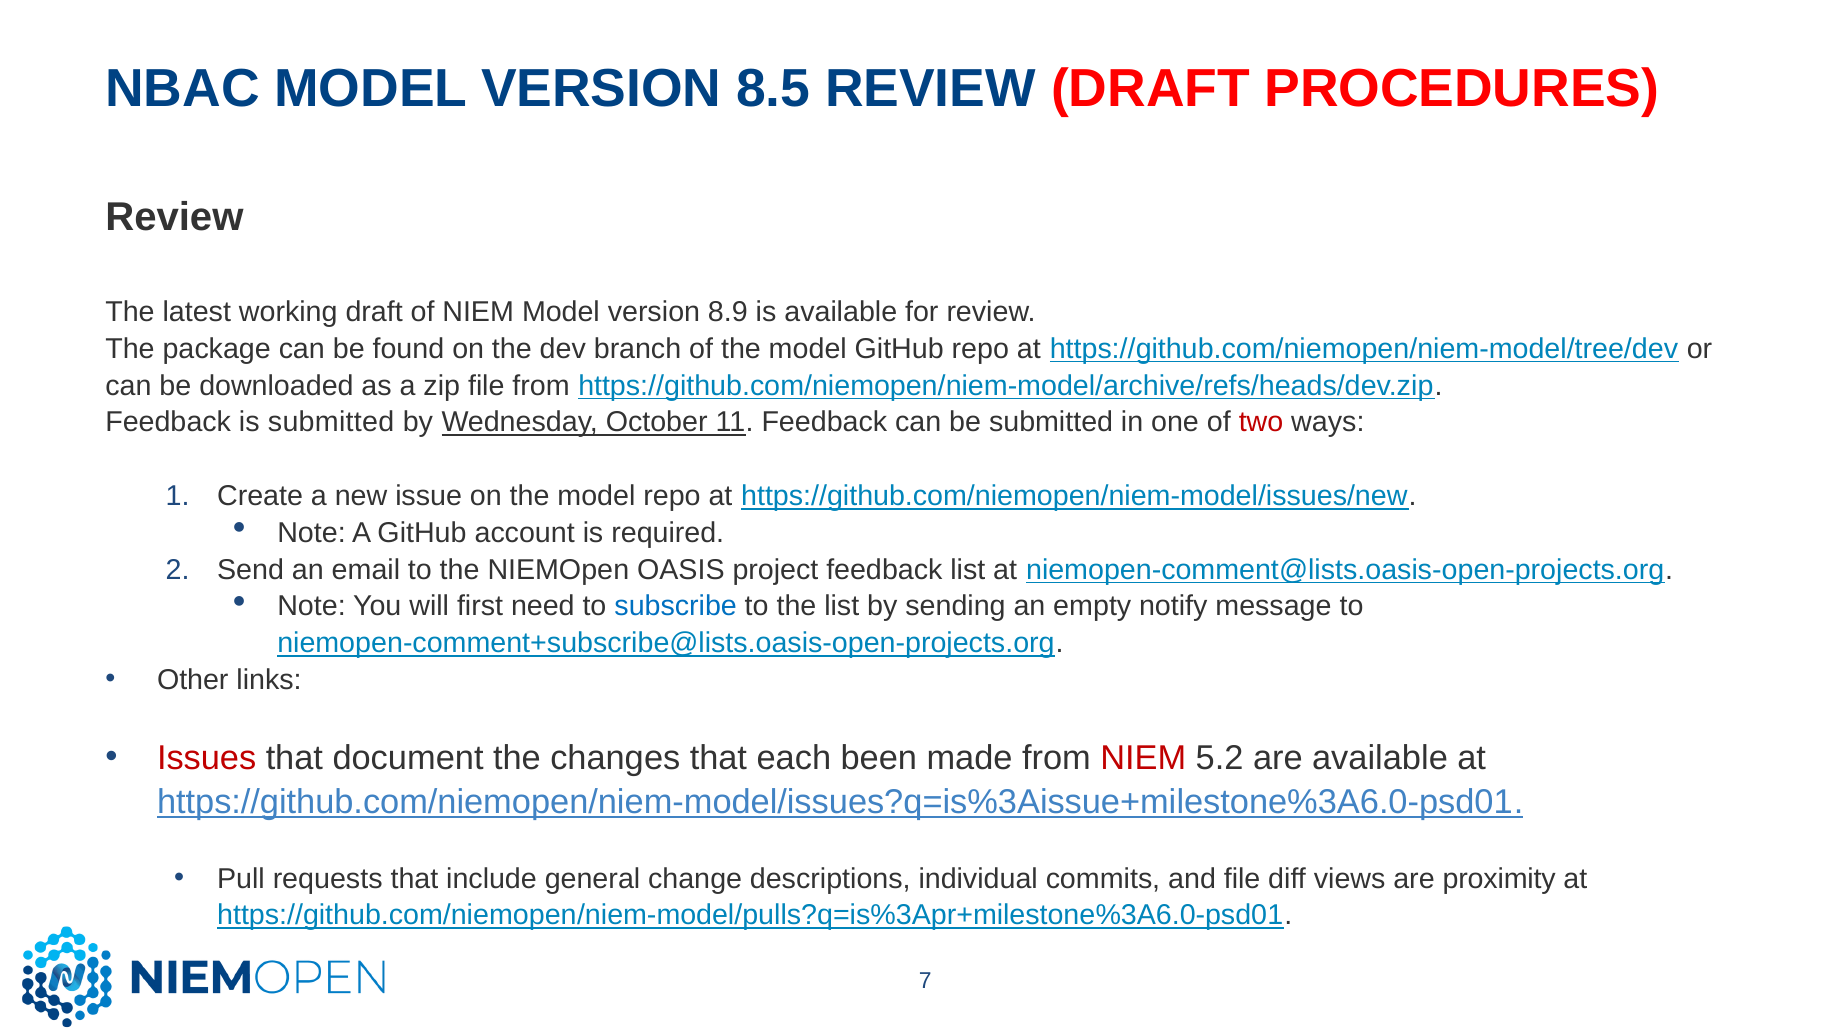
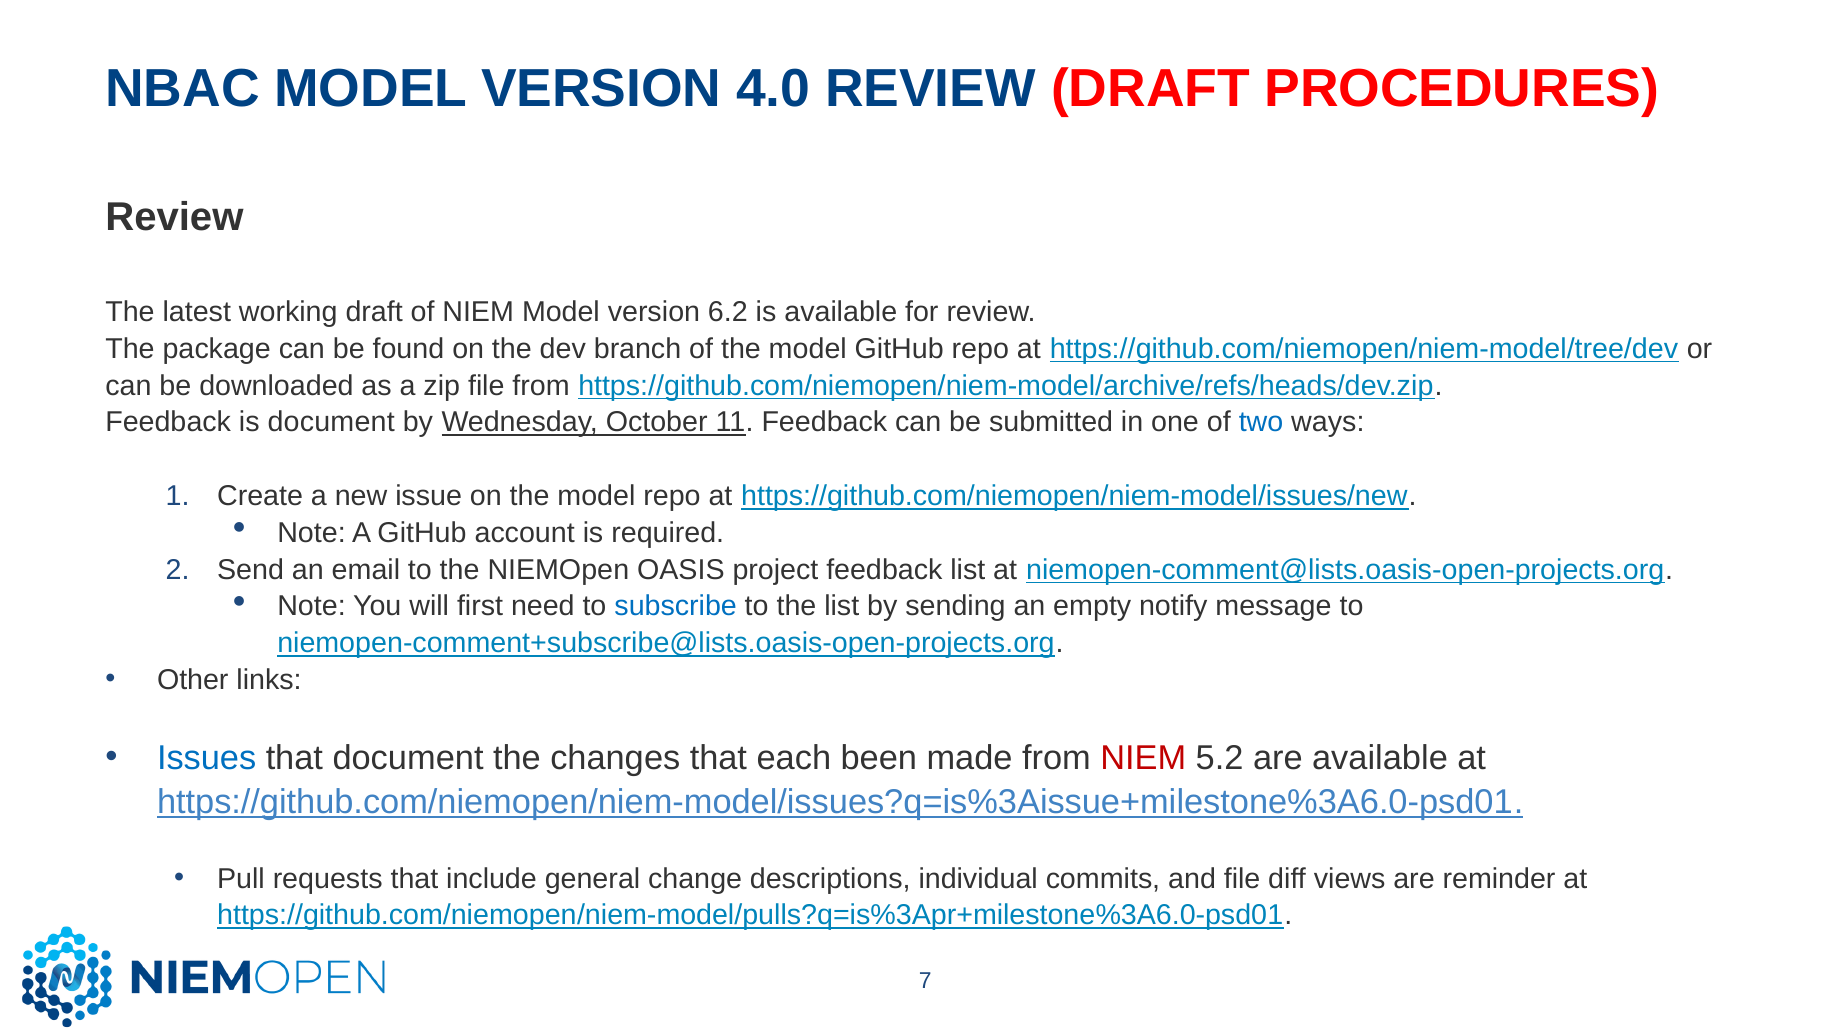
8.5: 8.5 -> 4.0 (773, 89)
8.9: 8.9 -> 6.2 (728, 312)
is submitted: submitted -> document (331, 422)
two colour: red -> blue (1261, 422)
Issues colour: red -> blue (207, 758)
proximity: proximity -> reminder (1499, 878)
